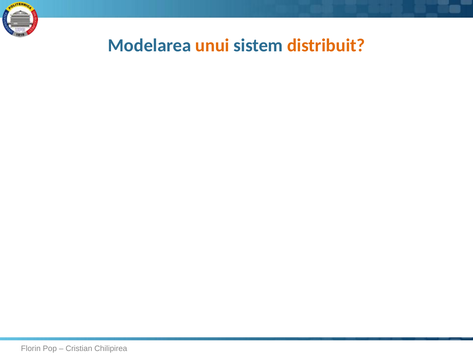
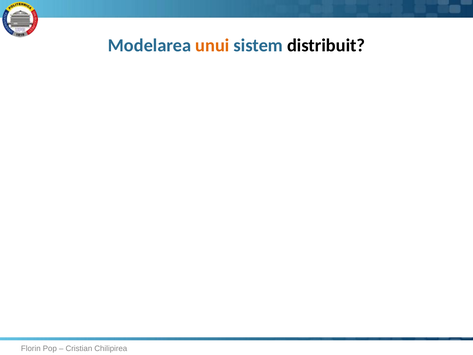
distribuit colour: orange -> black (326, 45)
